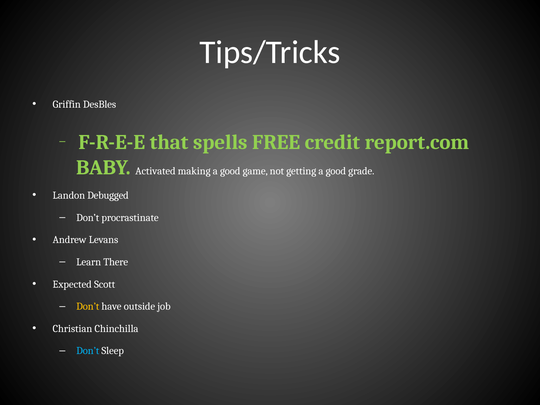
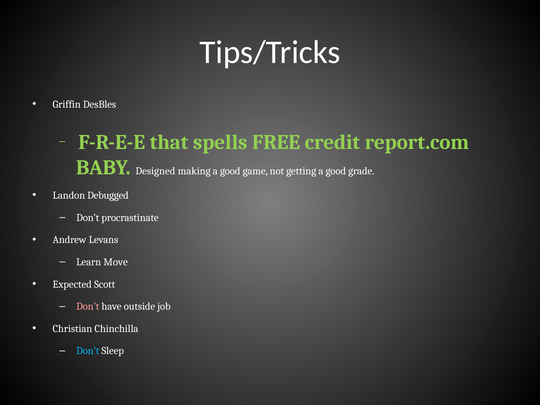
Activated: Activated -> Designed (155, 171)
There: There -> Move (116, 262)
Don’t colour: yellow -> pink (88, 306)
